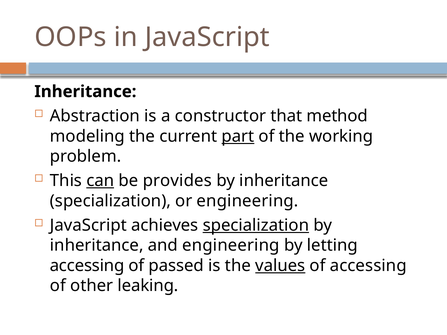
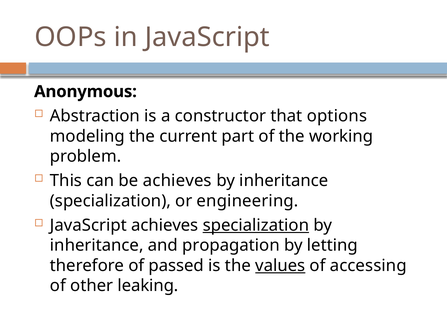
Inheritance: Inheritance -> Anonymous (85, 92)
method: method -> options (337, 116)
part underline: present -> none (238, 136)
can underline: present -> none (100, 181)
be provides: provides -> achieves (177, 181)
and engineering: engineering -> propagation (231, 246)
accessing: accessing -> therefore (87, 266)
